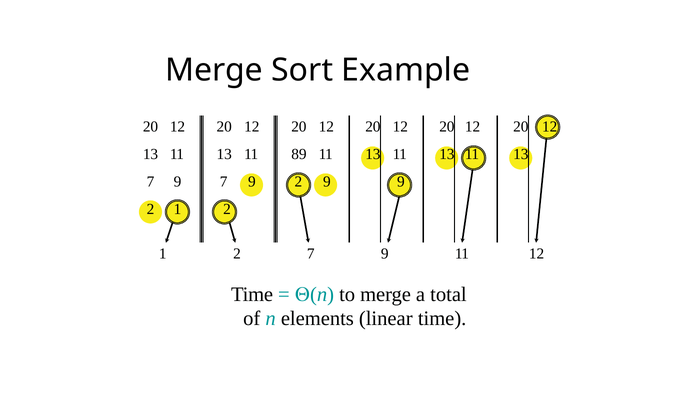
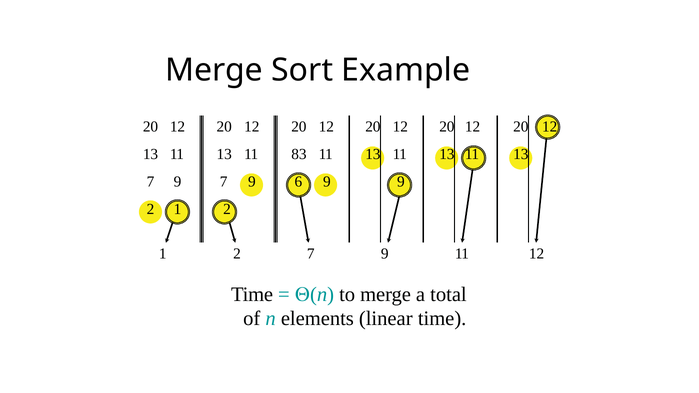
89: 89 -> 83 (299, 154)
7 9 2: 2 -> 6 (298, 182)
